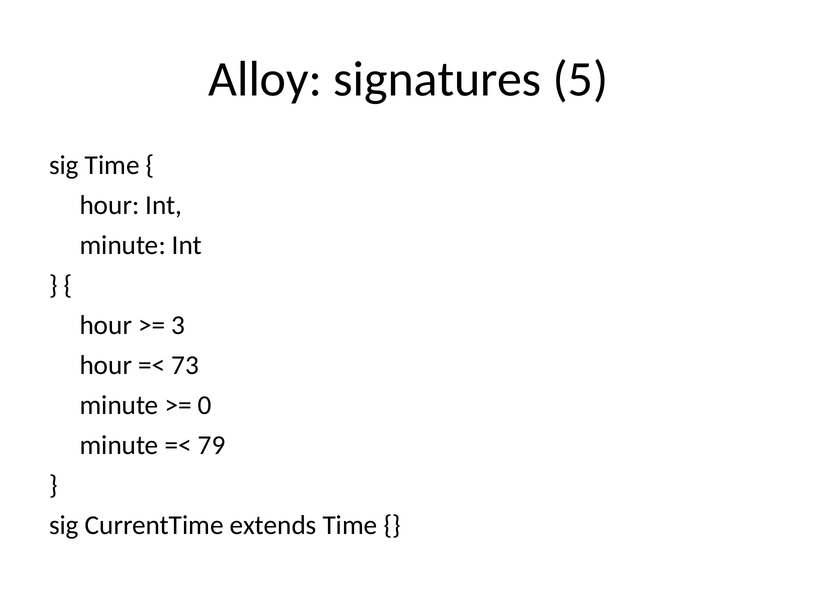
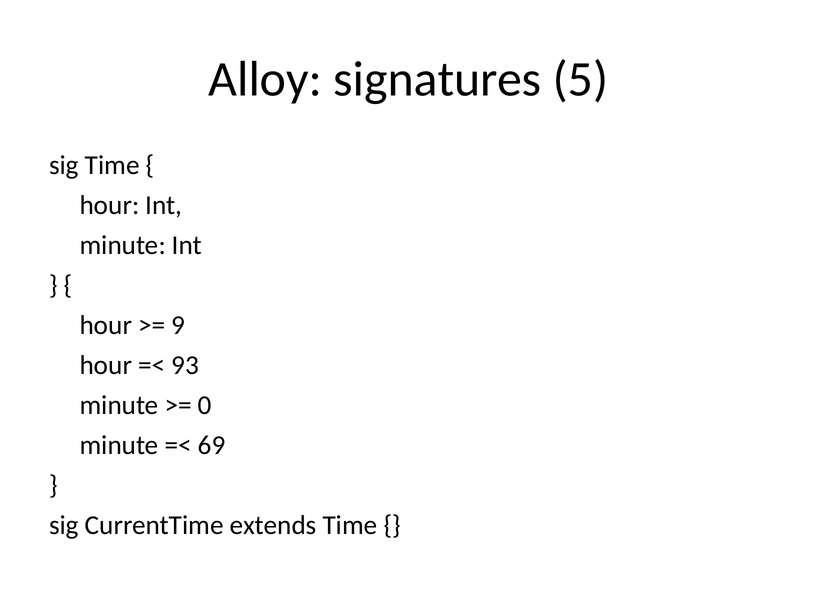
3: 3 -> 9 (178, 325)
73: 73 -> 93 (185, 365)
79: 79 -> 69 (212, 445)
